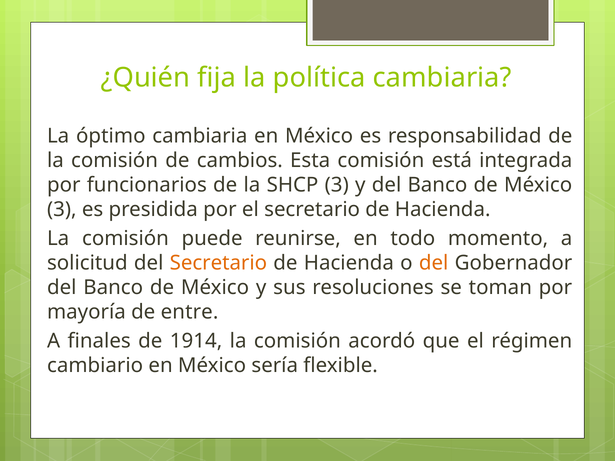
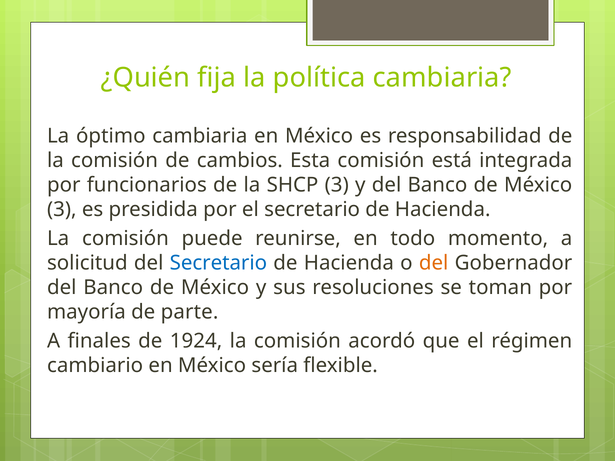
Secretario colour: orange -> blue (218, 263)
entre: entre -> parte (190, 312)
1914: 1914 -> 1924 (196, 341)
